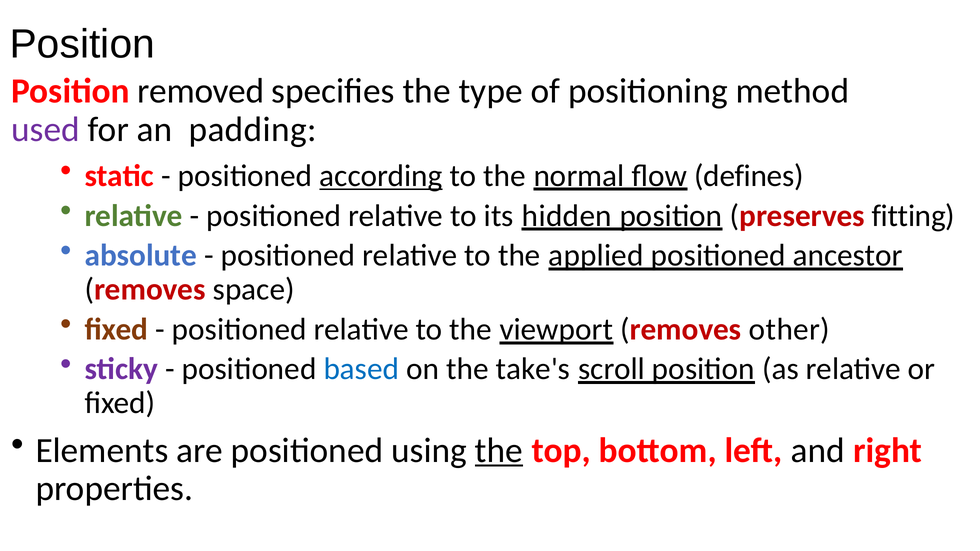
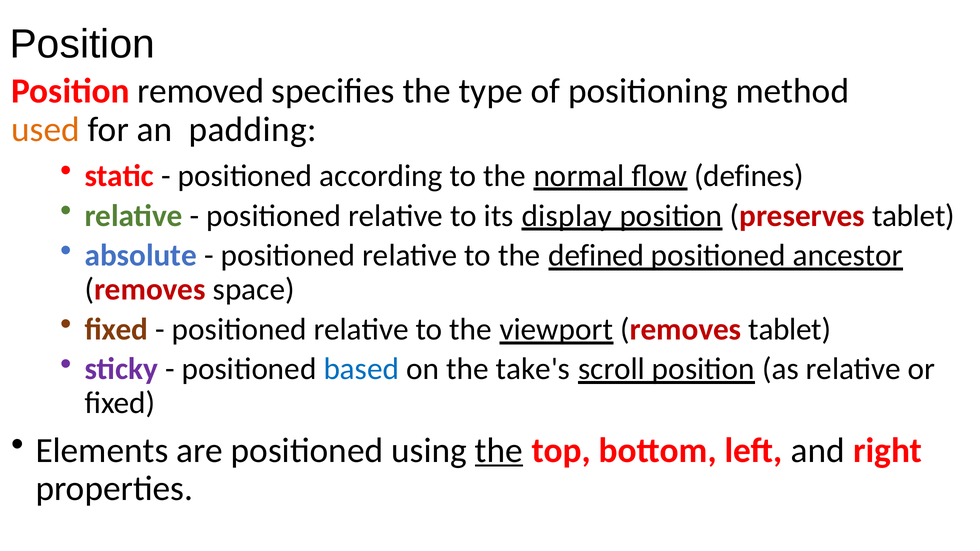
used colour: purple -> orange (45, 130)
according underline: present -> none (381, 176)
hidden: hidden -> display (567, 216)
preserves fitting: fitting -> tablet (913, 216)
applied: applied -> defined (596, 256)
removes other: other -> tablet (790, 330)
